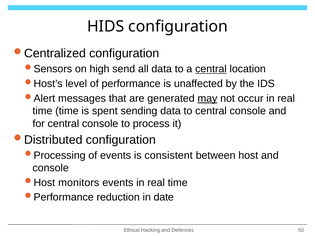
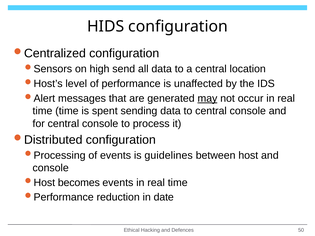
central underline: present -> none (211, 69)
consistent: consistent -> guidelines (169, 155)
monitors: monitors -> becomes (79, 183)
